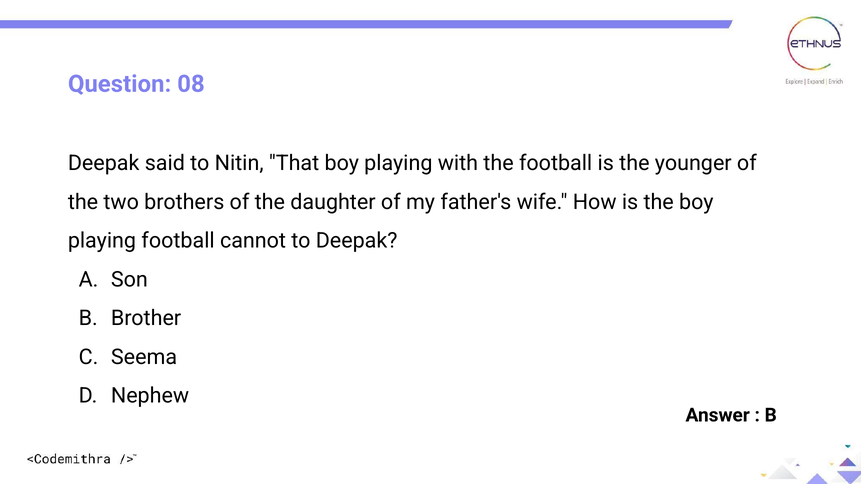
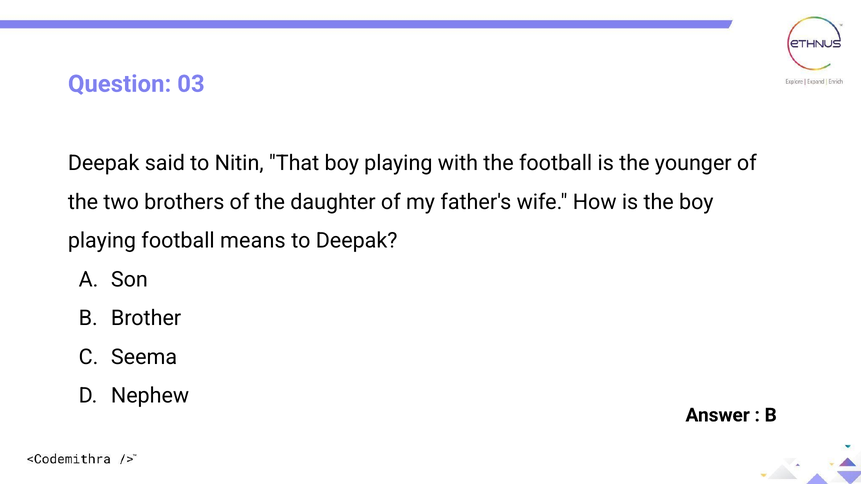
08: 08 -> 03 (191, 84)
cannot: cannot -> means (253, 241)
